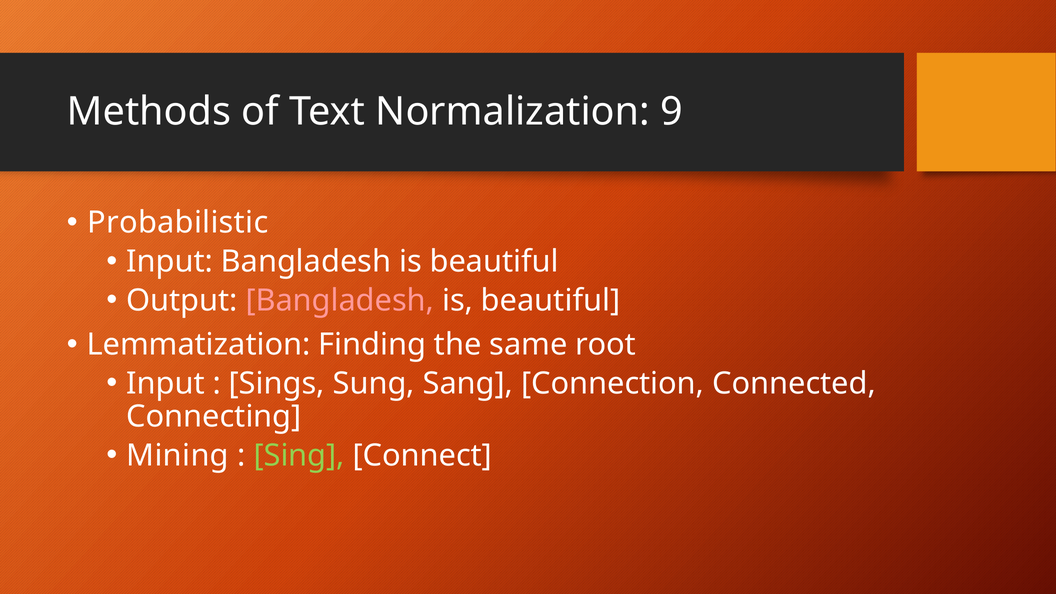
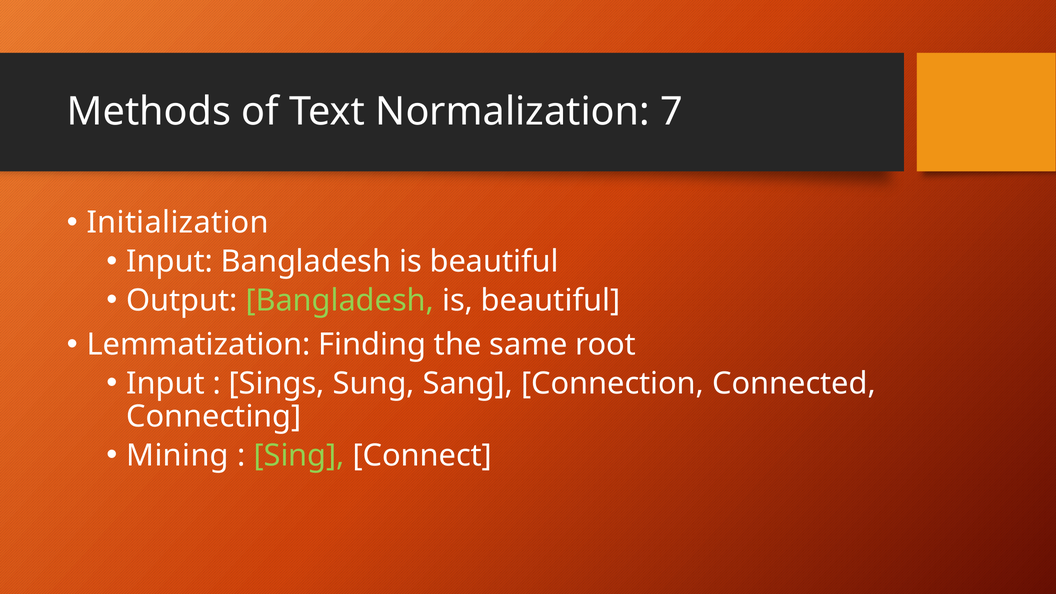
9: 9 -> 7 (671, 112)
Probabilistic: Probabilistic -> Initialization (178, 223)
Bangladesh colour: pink -> light green (340, 300)
